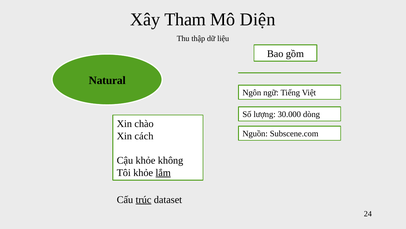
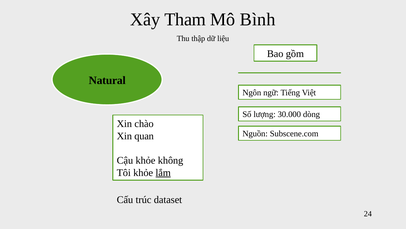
Diện: Diện -> Bình (258, 20)
cách: cách -> quan (144, 136)
trúc underline: present -> none (144, 199)
